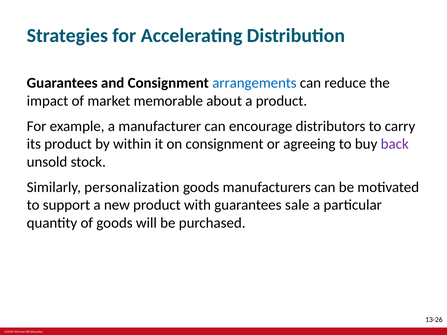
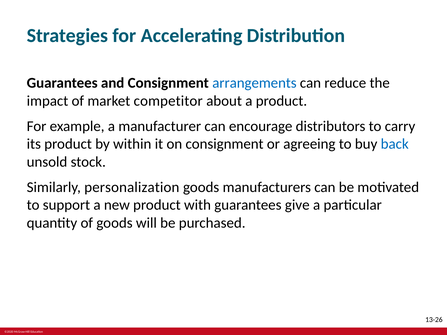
memorable: memorable -> competitor (168, 101)
back colour: purple -> blue (395, 144)
sale: sale -> give (297, 205)
